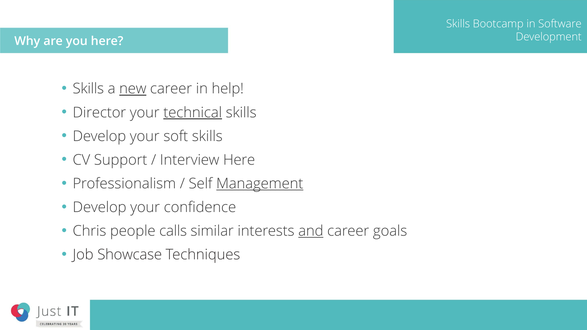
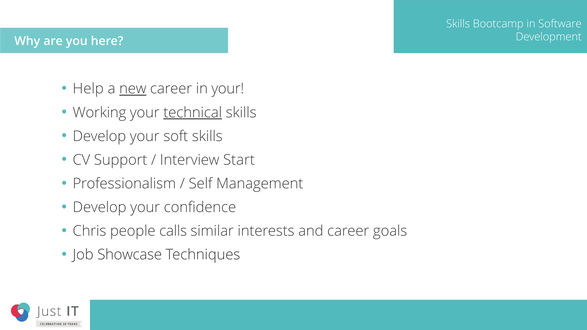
Skills: Skills -> Help (88, 89)
in help: help -> your (228, 89)
Director: Director -> Working (99, 113)
Interview Here: Here -> Start (239, 160)
Management underline: present -> none (260, 184)
and underline: present -> none (311, 231)
